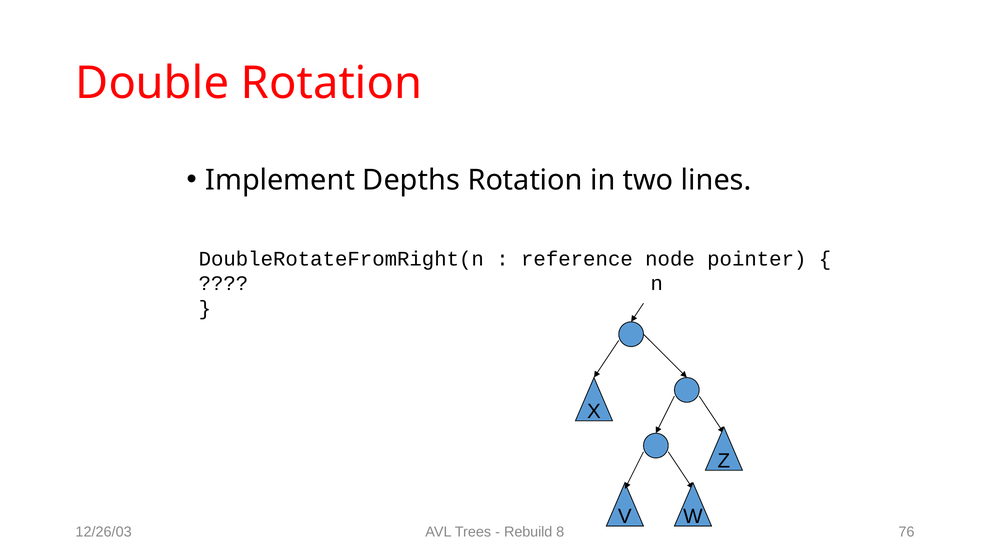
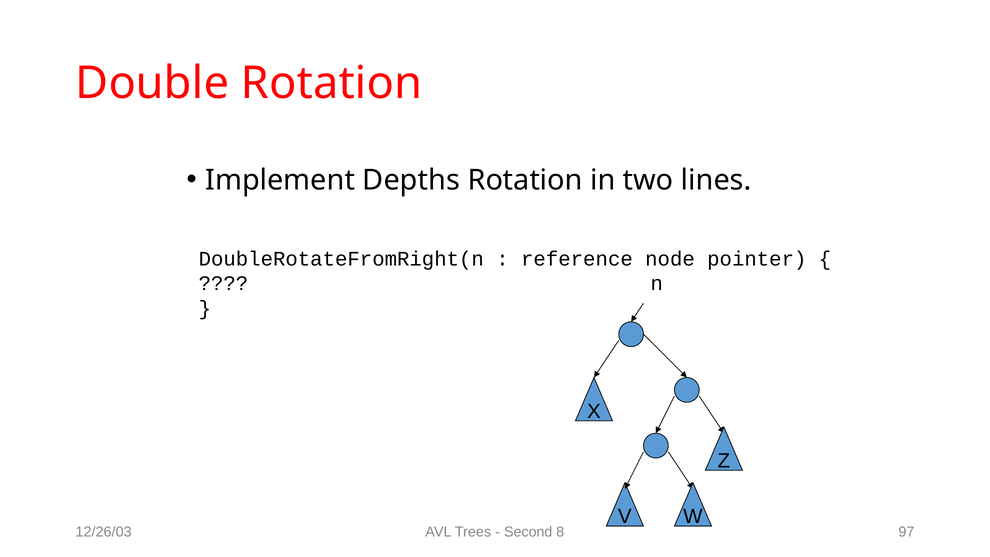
Rebuild: Rebuild -> Second (528, 532)
76: 76 -> 97 (906, 532)
